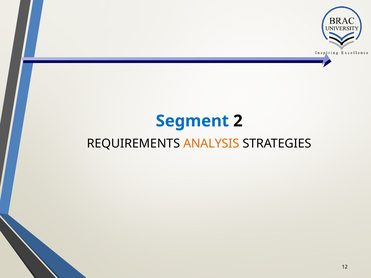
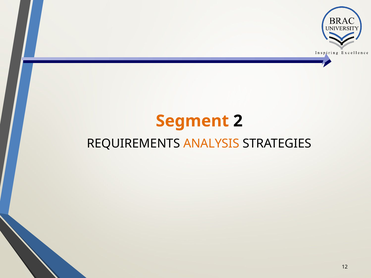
Segment colour: blue -> orange (192, 121)
